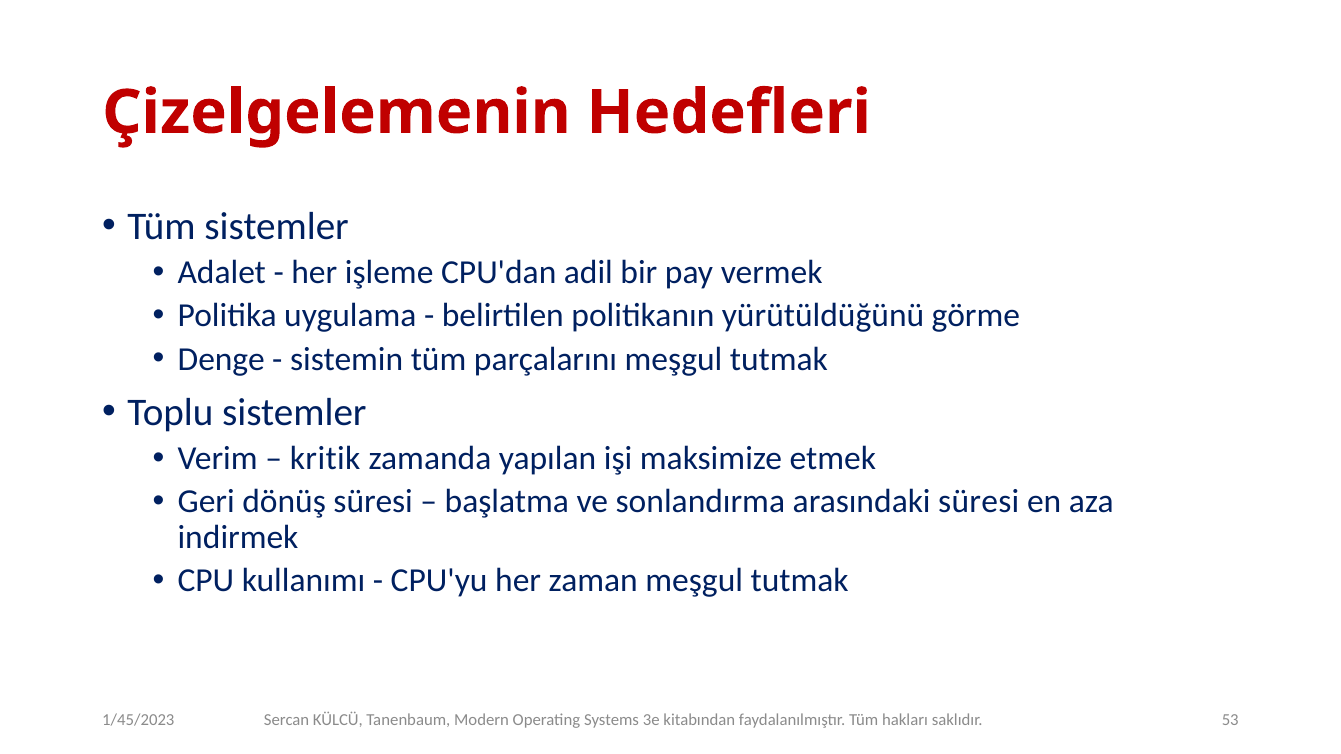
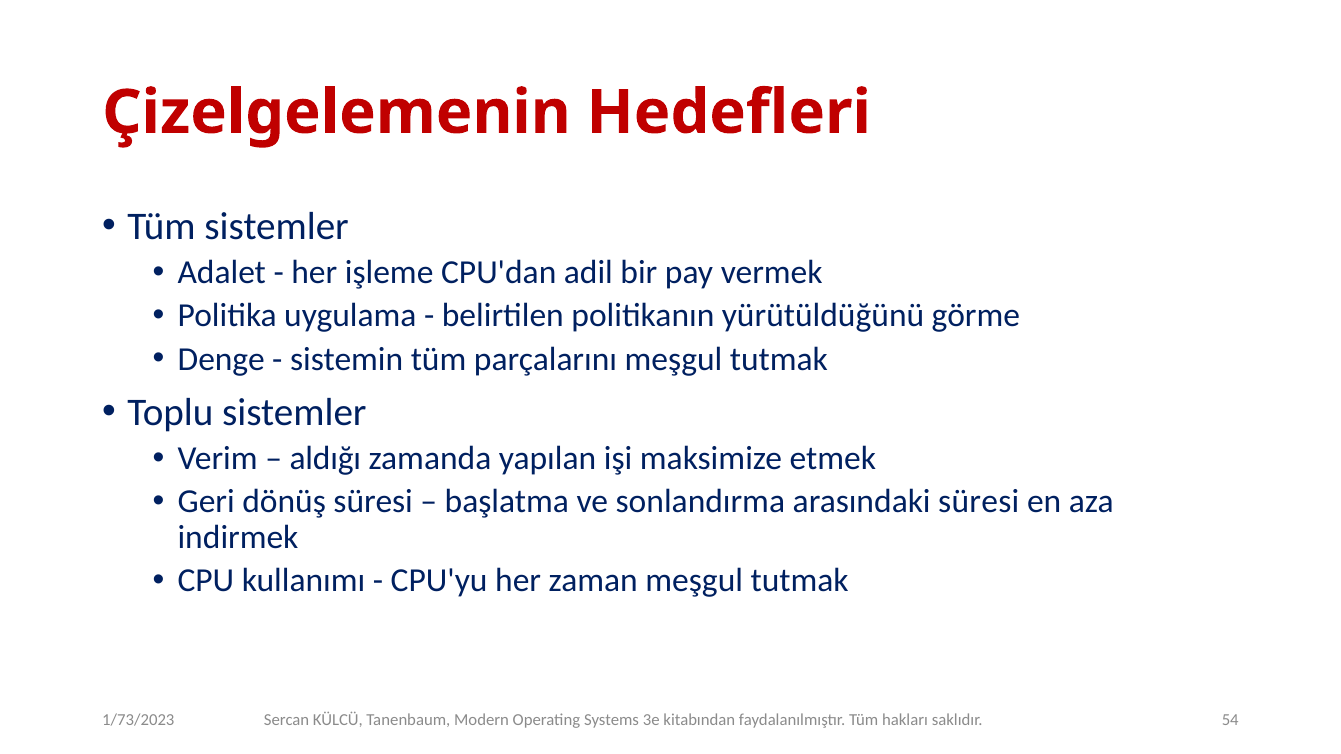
kritik: kritik -> aldığı (325, 459)
53: 53 -> 54 (1230, 720)
1/45/2023: 1/45/2023 -> 1/73/2023 (138, 720)
